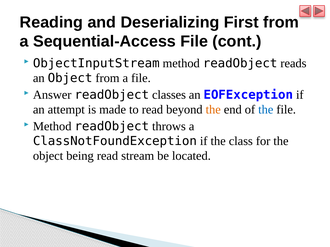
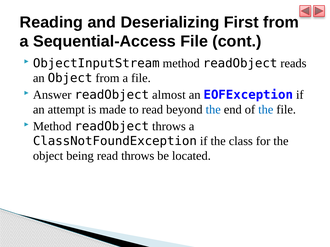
classes: classes -> almost (169, 95)
the colour: orange -> blue (213, 110)
read stream: stream -> throws (138, 156)
